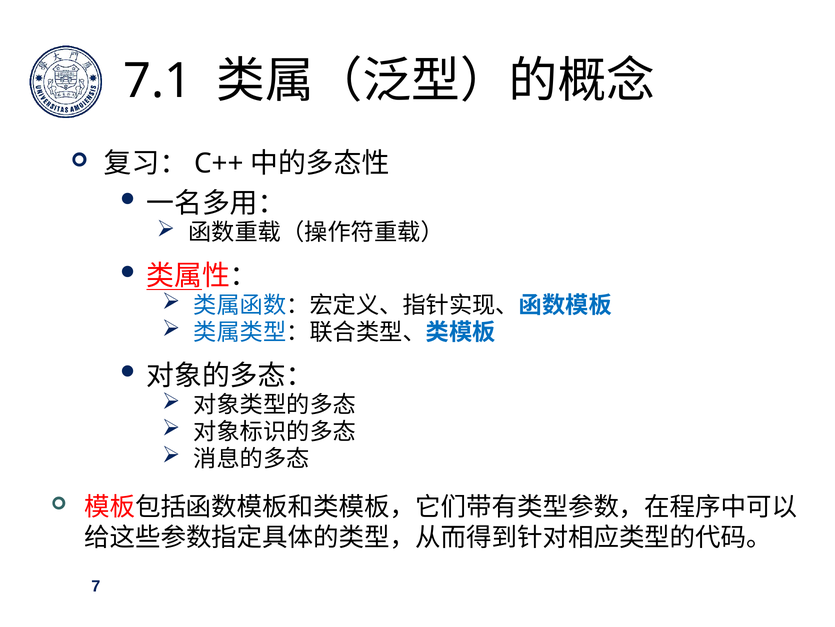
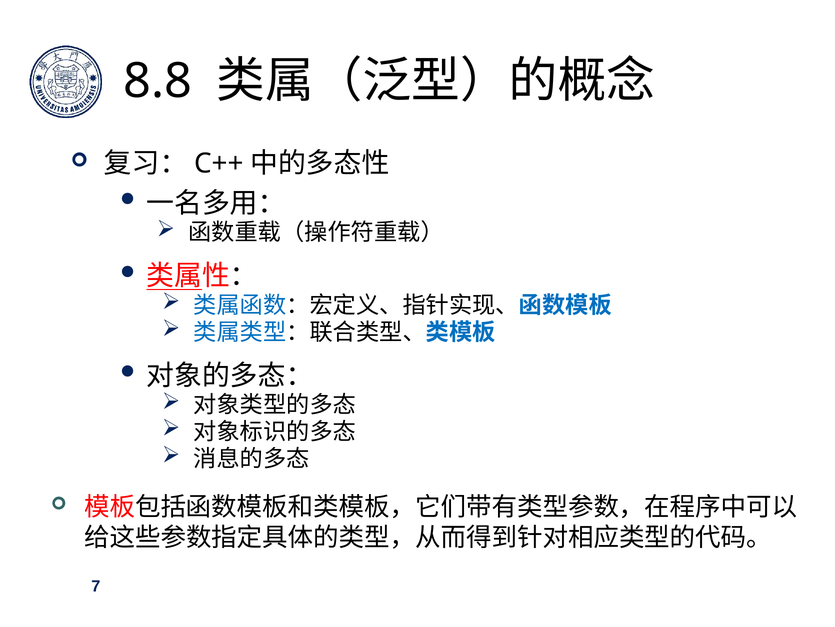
7.1: 7.1 -> 8.8 (158, 81)
